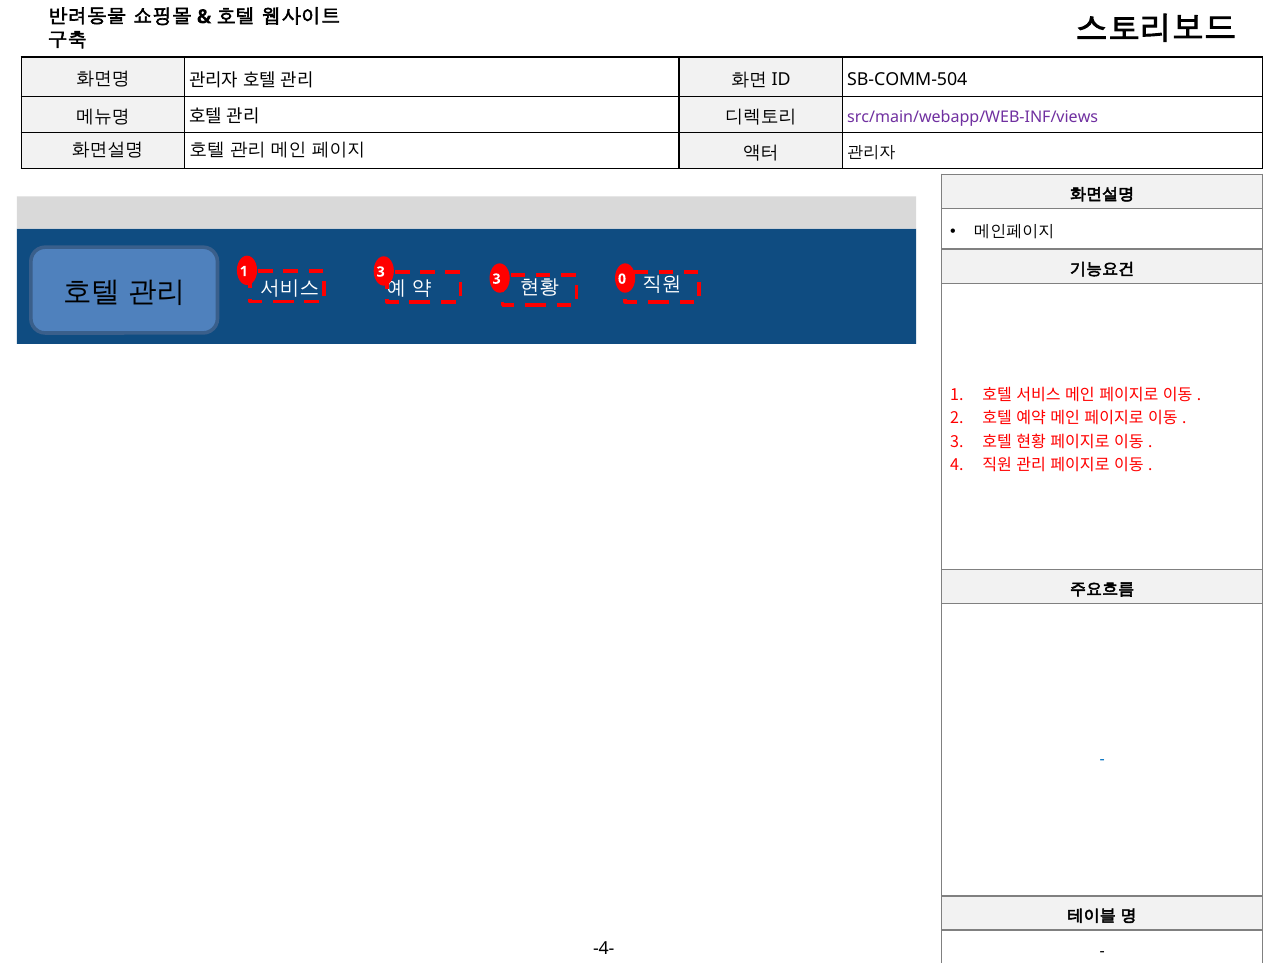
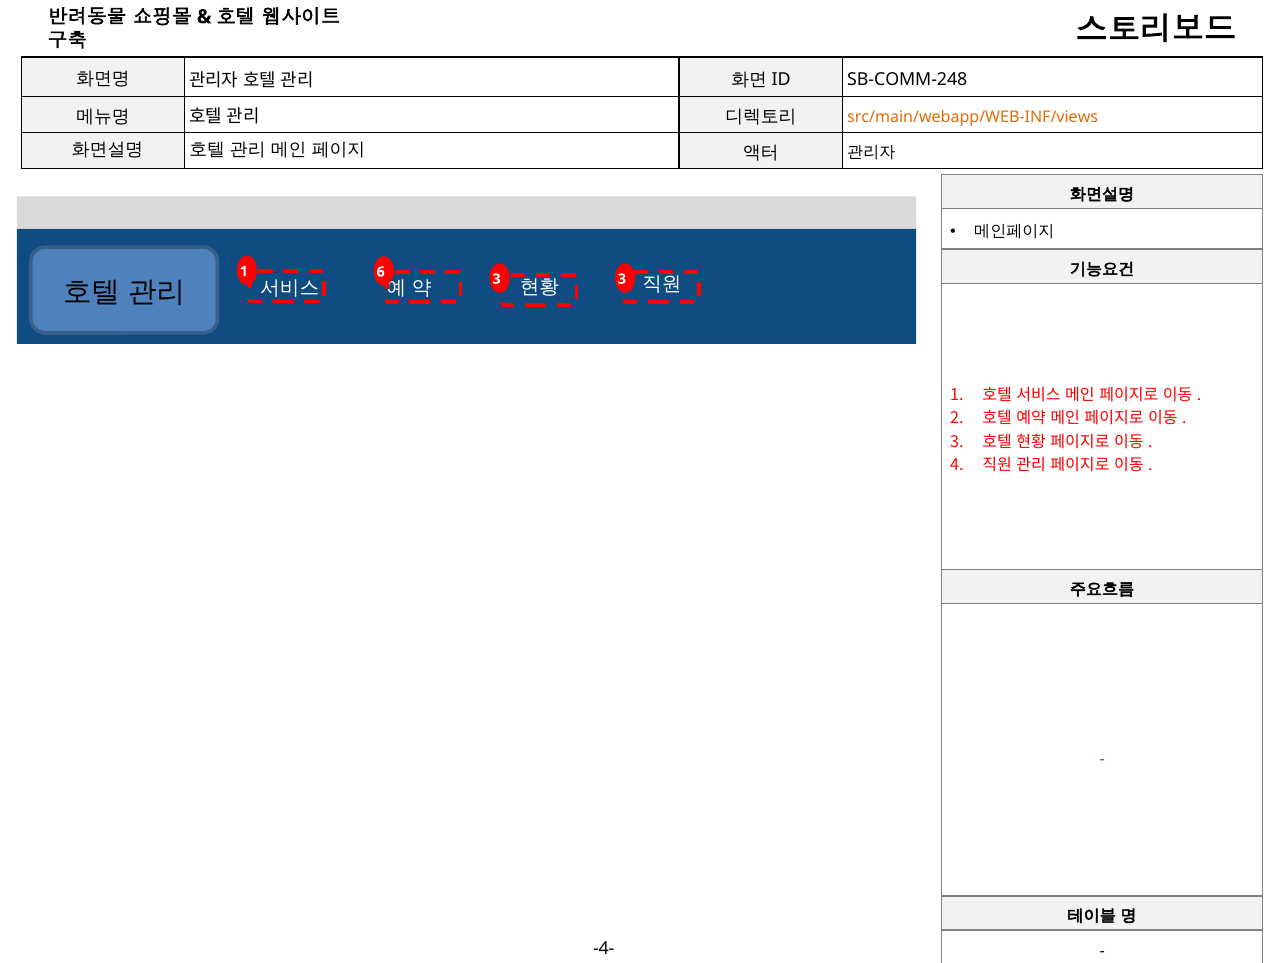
SB-COMM-504: SB-COMM-504 -> SB-COMM-248 (907, 79)
src/main/webapp/WEB-INF/views colour: purple -> orange (973, 117)
1 3: 3 -> 6 (381, 272)
3 0: 0 -> 3 (622, 279)
